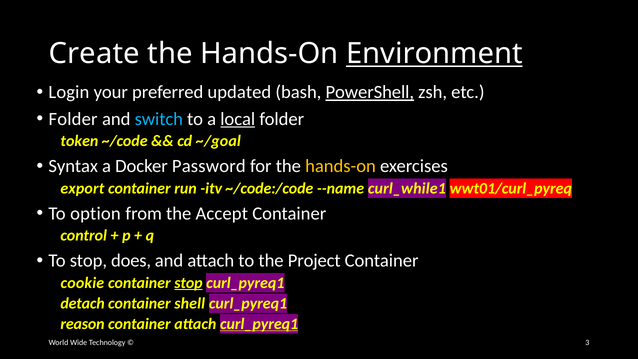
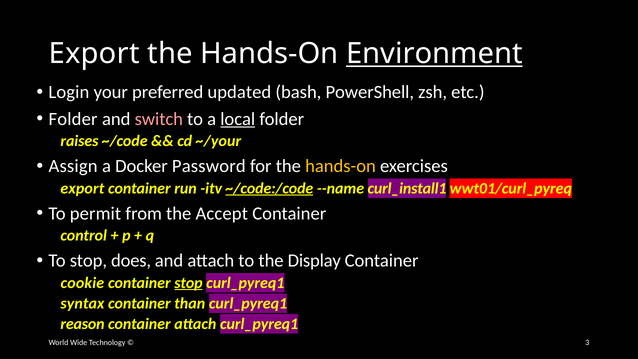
Create: Create -> Export (94, 54)
PowerShell underline: present -> none (370, 92)
switch colour: light blue -> pink (159, 119)
token: token -> raises (79, 141)
~/goal: ~/goal -> ~/your (218, 141)
Syntax: Syntax -> Assign (73, 166)
~/code:/code underline: none -> present (270, 188)
curl_while1: curl_while1 -> curl_install1 (407, 188)
option: option -> permit (95, 213)
Project: Project -> Display (314, 261)
detach: detach -> syntax (82, 303)
shell: shell -> than (190, 303)
curl_pyreq1 underline: present -> none (259, 324)
